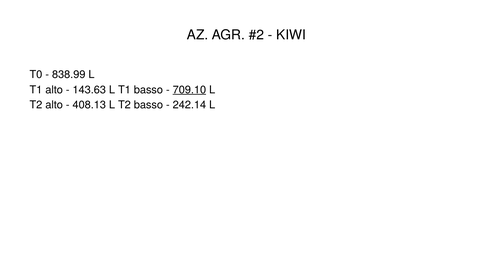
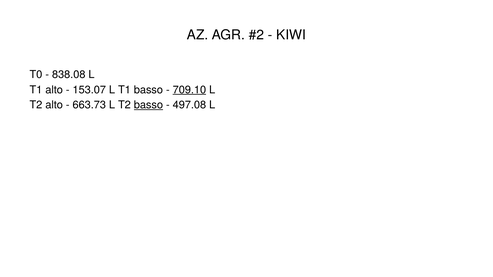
838.99: 838.99 -> 838.08 (69, 75)
143.63: 143.63 -> 153.07 (89, 90)
408.13: 408.13 -> 663.73 (89, 105)
basso underline: none -> present (148, 105)
242.14: 242.14 -> 497.08 (189, 105)
